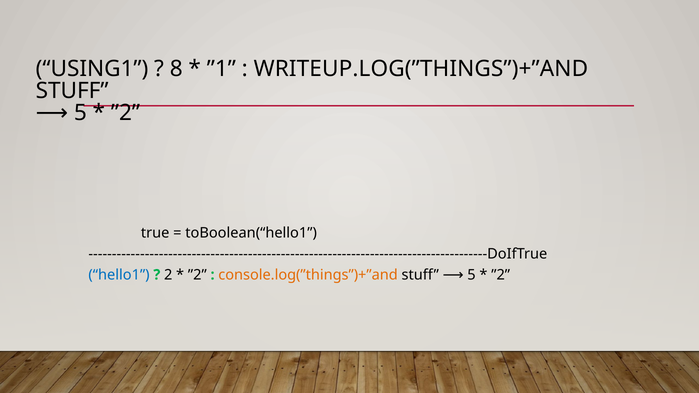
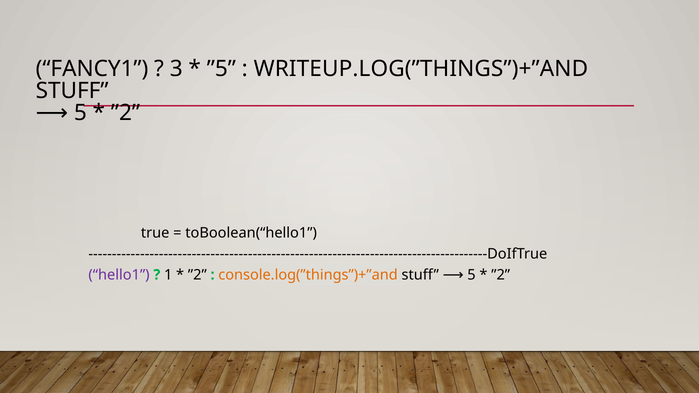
USING1: USING1 -> FANCY1 (92, 69)
8: 8 -> 3 (176, 69)
”1: ”1 -> ”5 (221, 69)
hello1 colour: blue -> purple (119, 275)
2: 2 -> 1 (168, 275)
